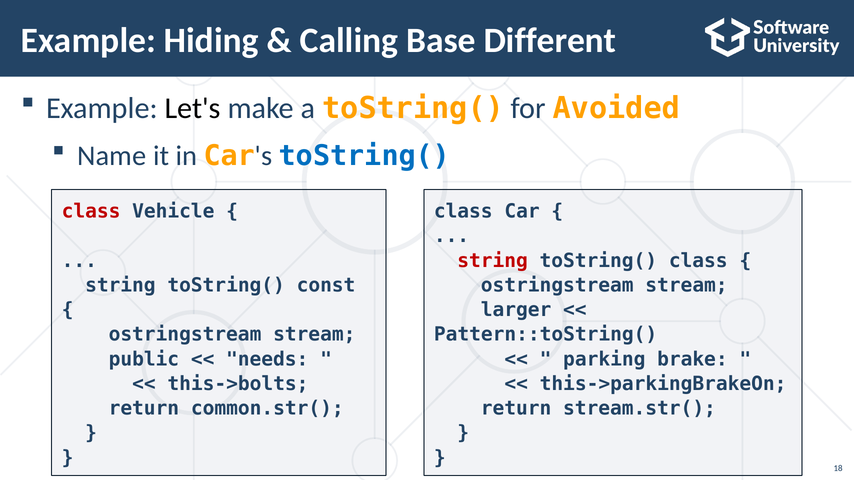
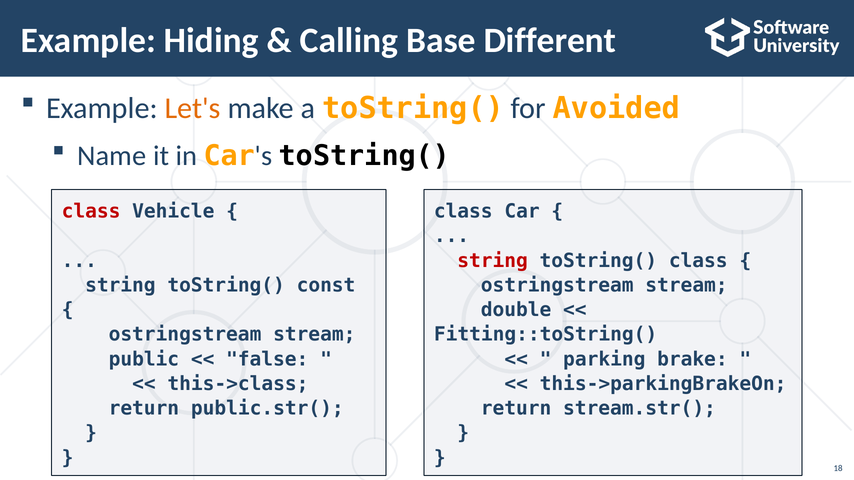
Let's colour: black -> orange (193, 108)
toString( colour: blue -> black (364, 156)
larger: larger -> double (516, 310)
Pattern::toString(: Pattern::toString( -> Fitting::toString( (546, 335)
needs: needs -> false (267, 359)
this->bolts: this->bolts -> this->class (238, 384)
common.str(: common.str( -> public.str( (267, 409)
